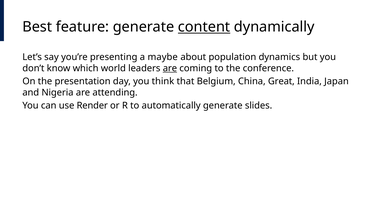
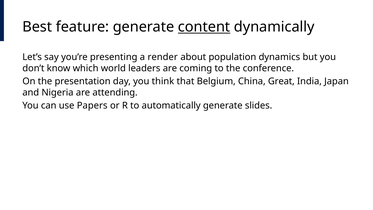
maybe: maybe -> render (163, 57)
are underline: present -> none (170, 68)
Render: Render -> Papers (92, 106)
